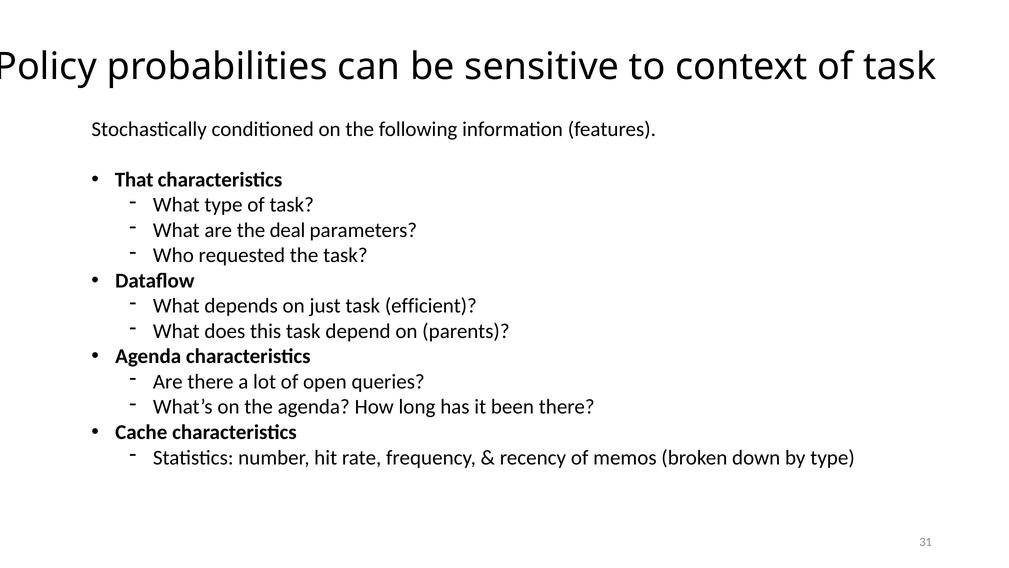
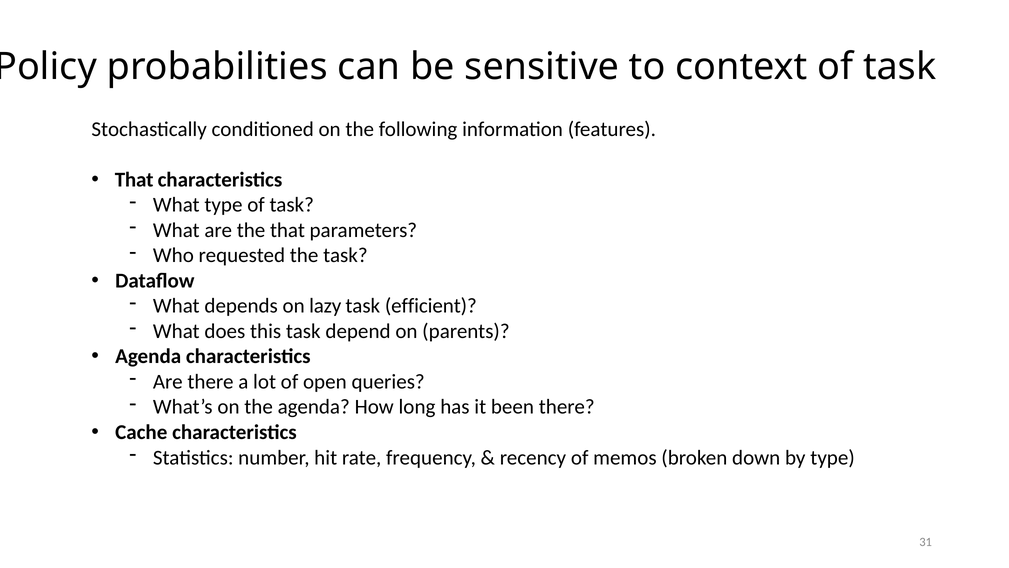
the deal: deal -> that (287, 230)
just: just -> lazy (325, 306)
